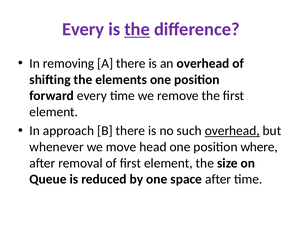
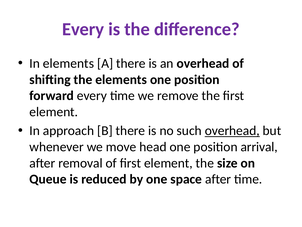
the underline: present -> none (137, 29)
In removing: removing -> elements (68, 63)
where: where -> arrival (259, 147)
